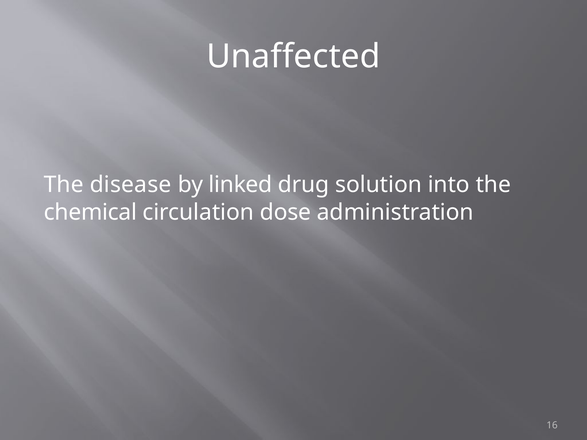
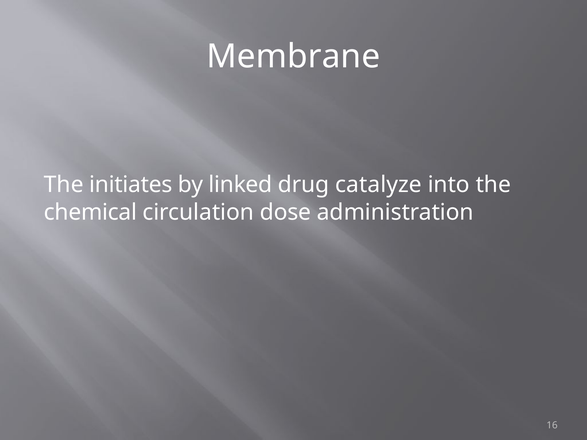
Unaffected: Unaffected -> Membrane (293, 57)
disease: disease -> initiates (131, 185)
solution: solution -> catalyze (378, 185)
